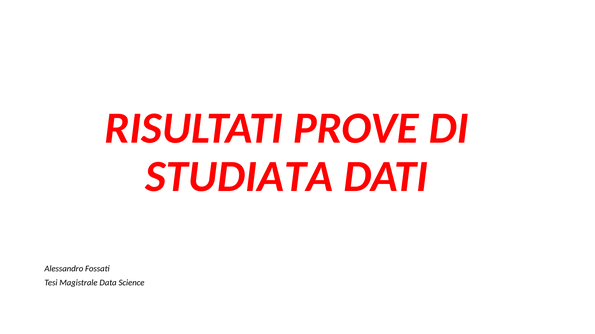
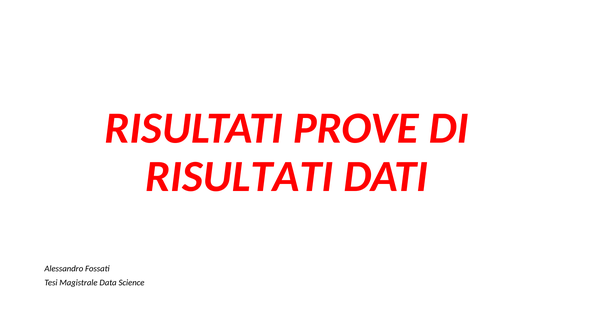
STUDIATA: STUDIATA -> RISULTATI (239, 177)
